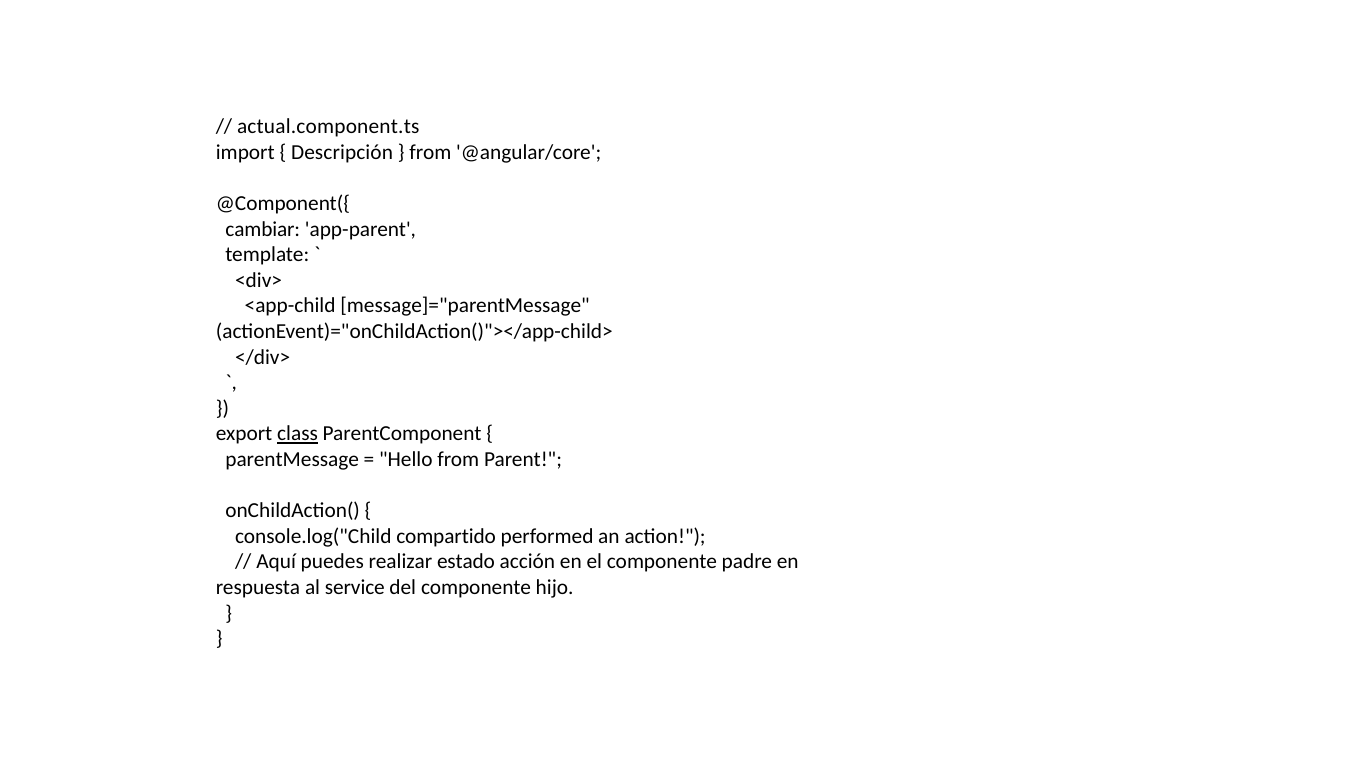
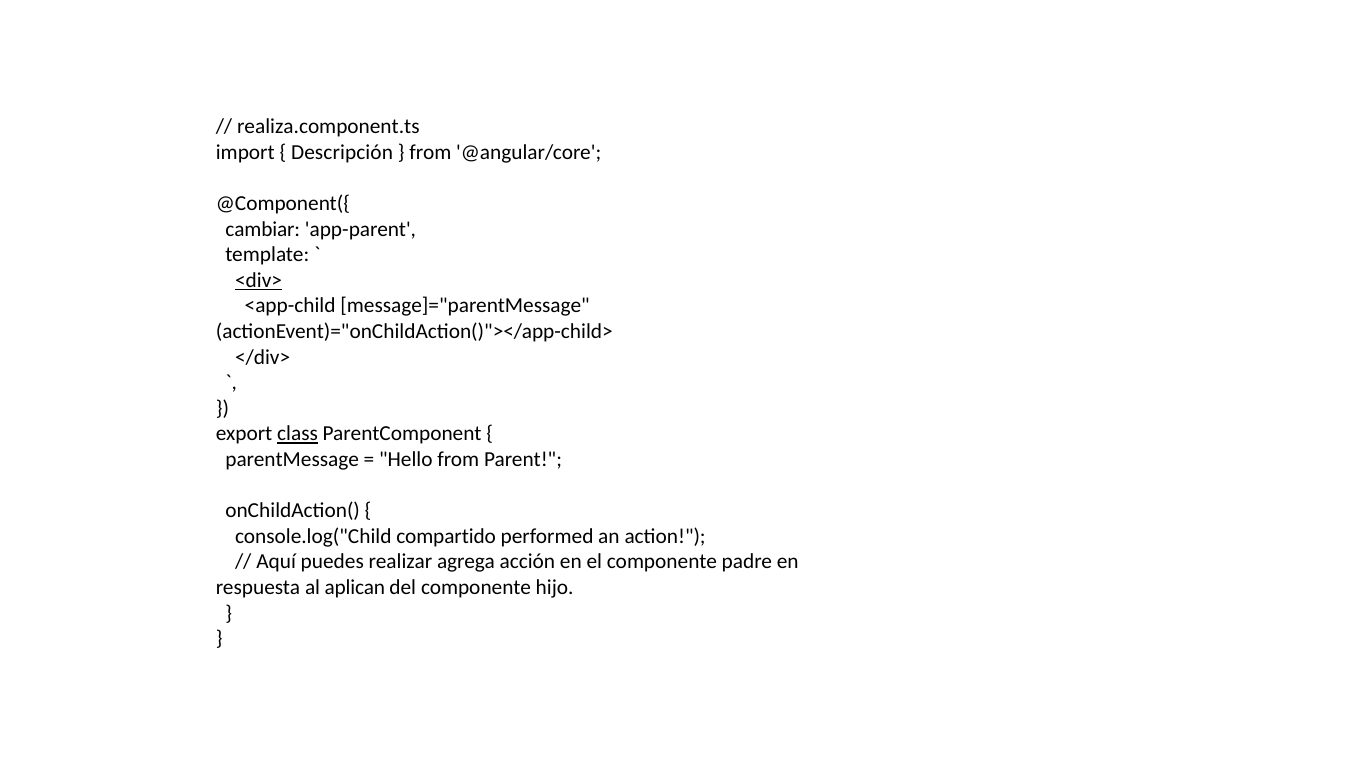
actual.component.ts: actual.component.ts -> realiza.component.ts (328, 127)
<div> underline: none -> present (259, 280)
estado: estado -> agrega (466, 562)
service: service -> aplican (355, 588)
